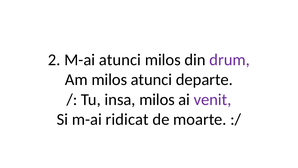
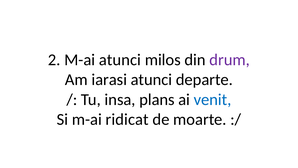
Am milos: milos -> iarasi (109, 80)
insa milos: milos -> plans (157, 99)
venit colour: purple -> blue (213, 99)
